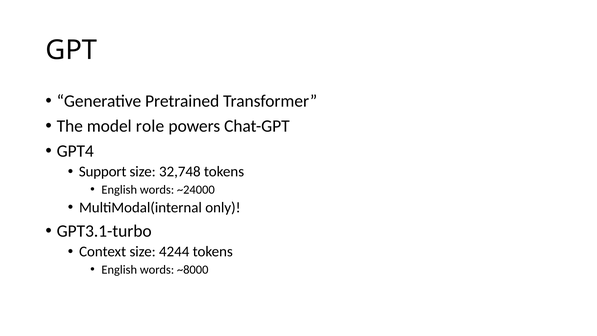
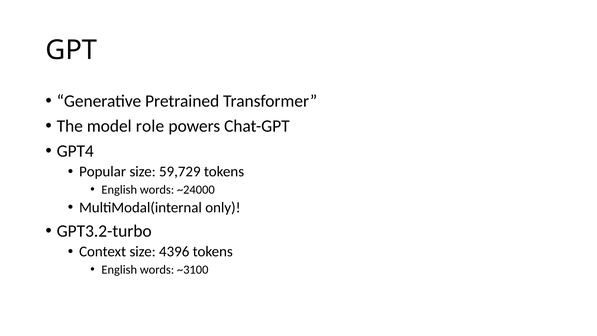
Support: Support -> Popular (103, 172)
32,748: 32,748 -> 59,729 (180, 172)
GPT3.1-turbo: GPT3.1-turbo -> GPT3.2-turbo (104, 231)
4244: 4244 -> 4396 (174, 252)
~8000: ~8000 -> ~3100 (193, 269)
